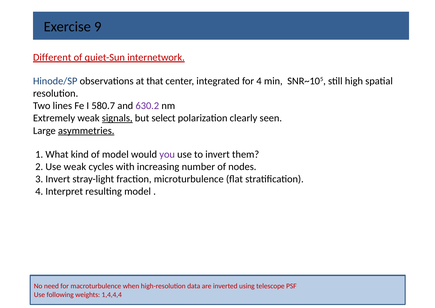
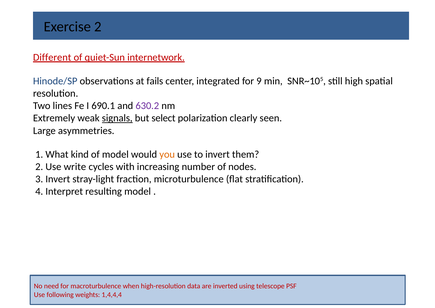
Exercise 9: 9 -> 2 (98, 27)
that: that -> fails (155, 81)
for 4: 4 -> 9 (259, 81)
580.7: 580.7 -> 690.1 (103, 106)
asymmetries underline: present -> none (86, 130)
you colour: purple -> orange (167, 154)
Use weak: weak -> write (75, 166)
